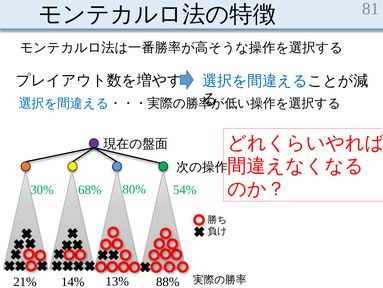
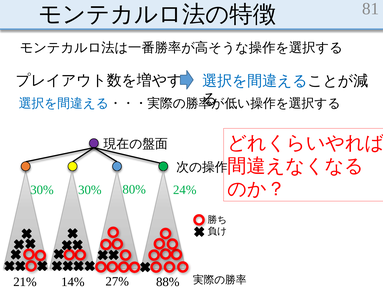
30% 68%: 68% -> 30% (90, 189)
54%: 54% -> 24% (185, 189)
13%: 13% -> 27% (117, 281)
